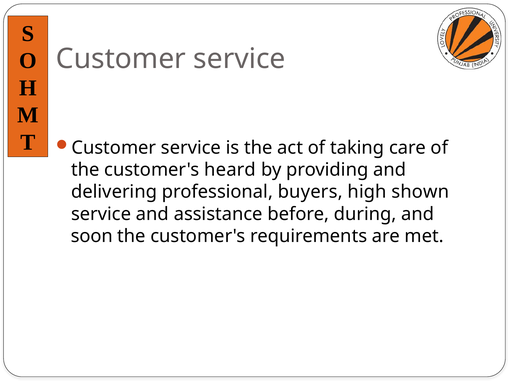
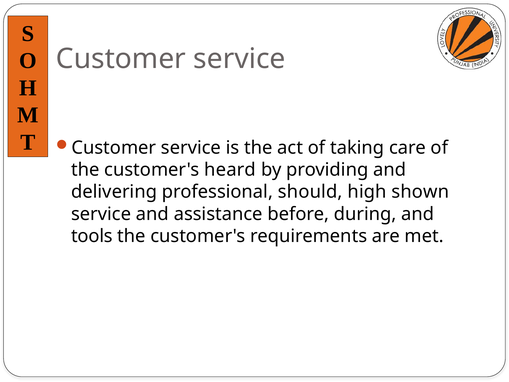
buyers: buyers -> should (310, 192)
soon: soon -> tools (92, 236)
